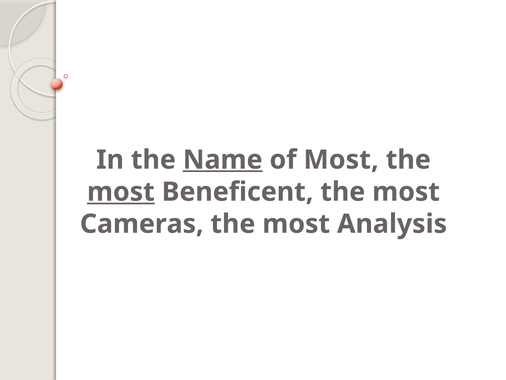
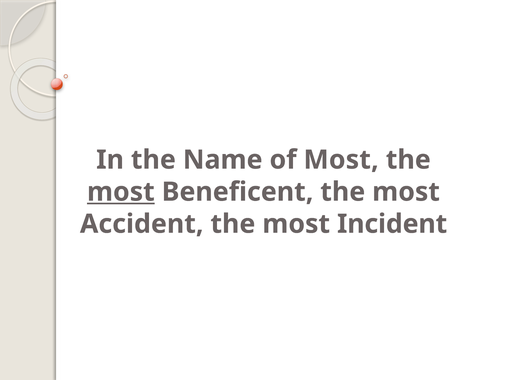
Name underline: present -> none (223, 160)
Cameras: Cameras -> Accident (142, 224)
Analysis: Analysis -> Incident (392, 224)
